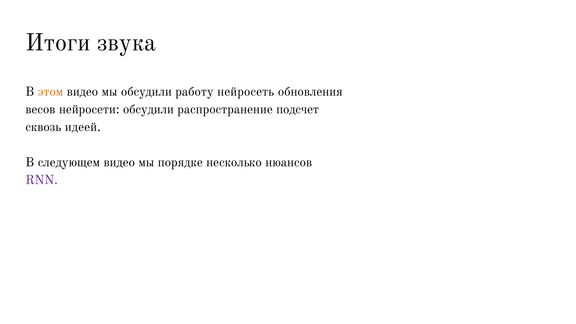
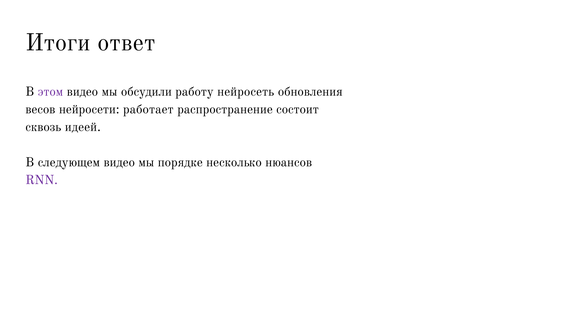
звука: звука -> ответ (127, 43)
этом colour: orange -> purple (50, 92)
нейросети обсудили: обсудили -> работает (148, 109)
подсчет: подсчет -> состоит (298, 109)
